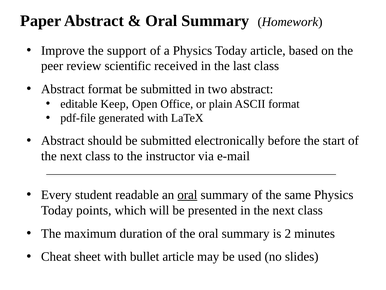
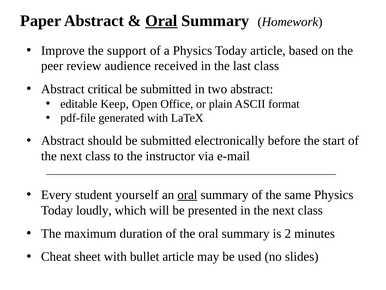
Oral underline: none -> present (161, 21)
scientific: scientific -> audience (128, 66)
Abstract format: format -> critical (105, 89)
readable: readable -> yourself (137, 195)
points: points -> loudly (94, 210)
